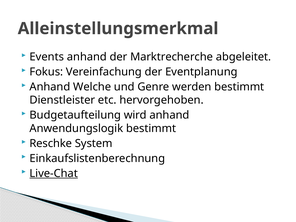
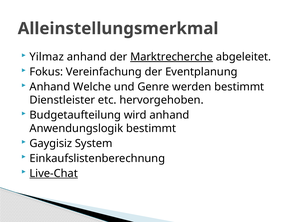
Events: Events -> Yilmaz (47, 57)
Marktrecherche underline: none -> present (172, 57)
Reschke: Reschke -> Gaygisiz (51, 143)
